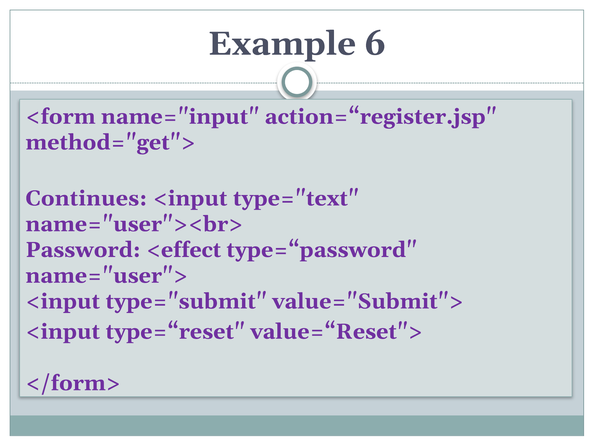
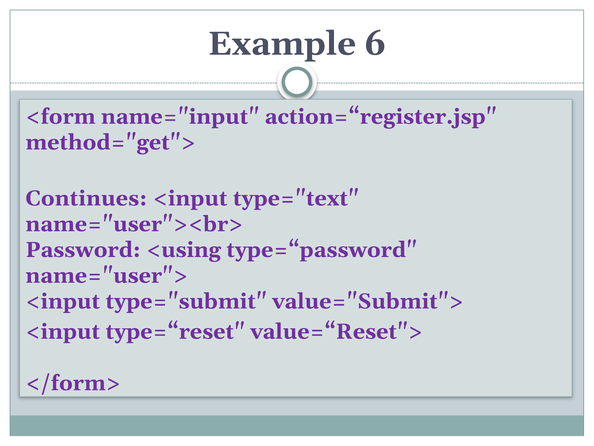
<effect: <effect -> <using (184, 250)
